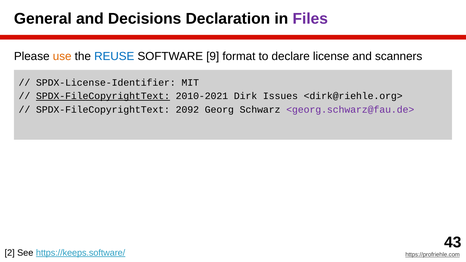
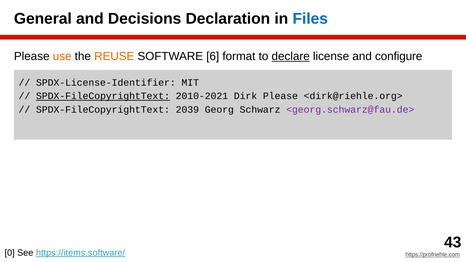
Files colour: purple -> blue (310, 19)
REUSE colour: blue -> orange (114, 56)
9: 9 -> 6 (213, 56)
declare underline: none -> present (291, 56)
scanners: scanners -> configure (399, 56)
Dirk Issues: Issues -> Please (280, 96)
2092: 2092 -> 2039 (187, 110)
2: 2 -> 0 (10, 253)
https://keeps.software/: https://keeps.software/ -> https://items.software/ (81, 253)
